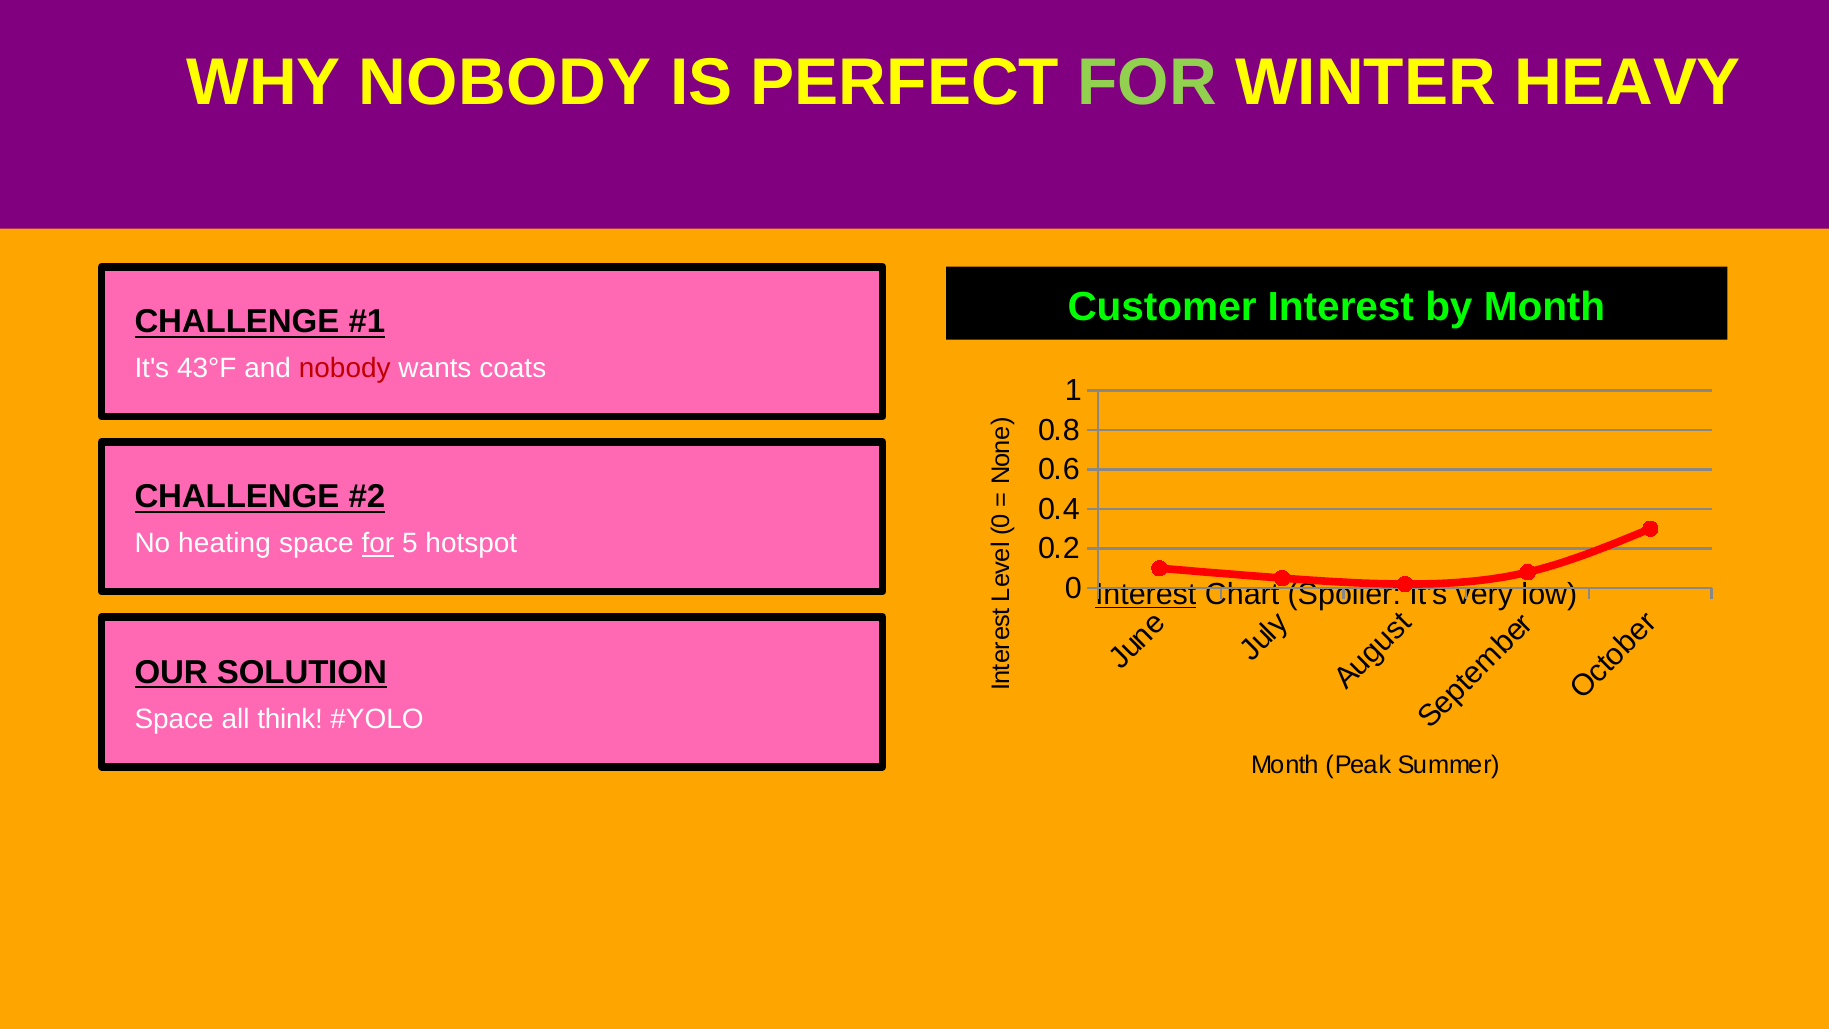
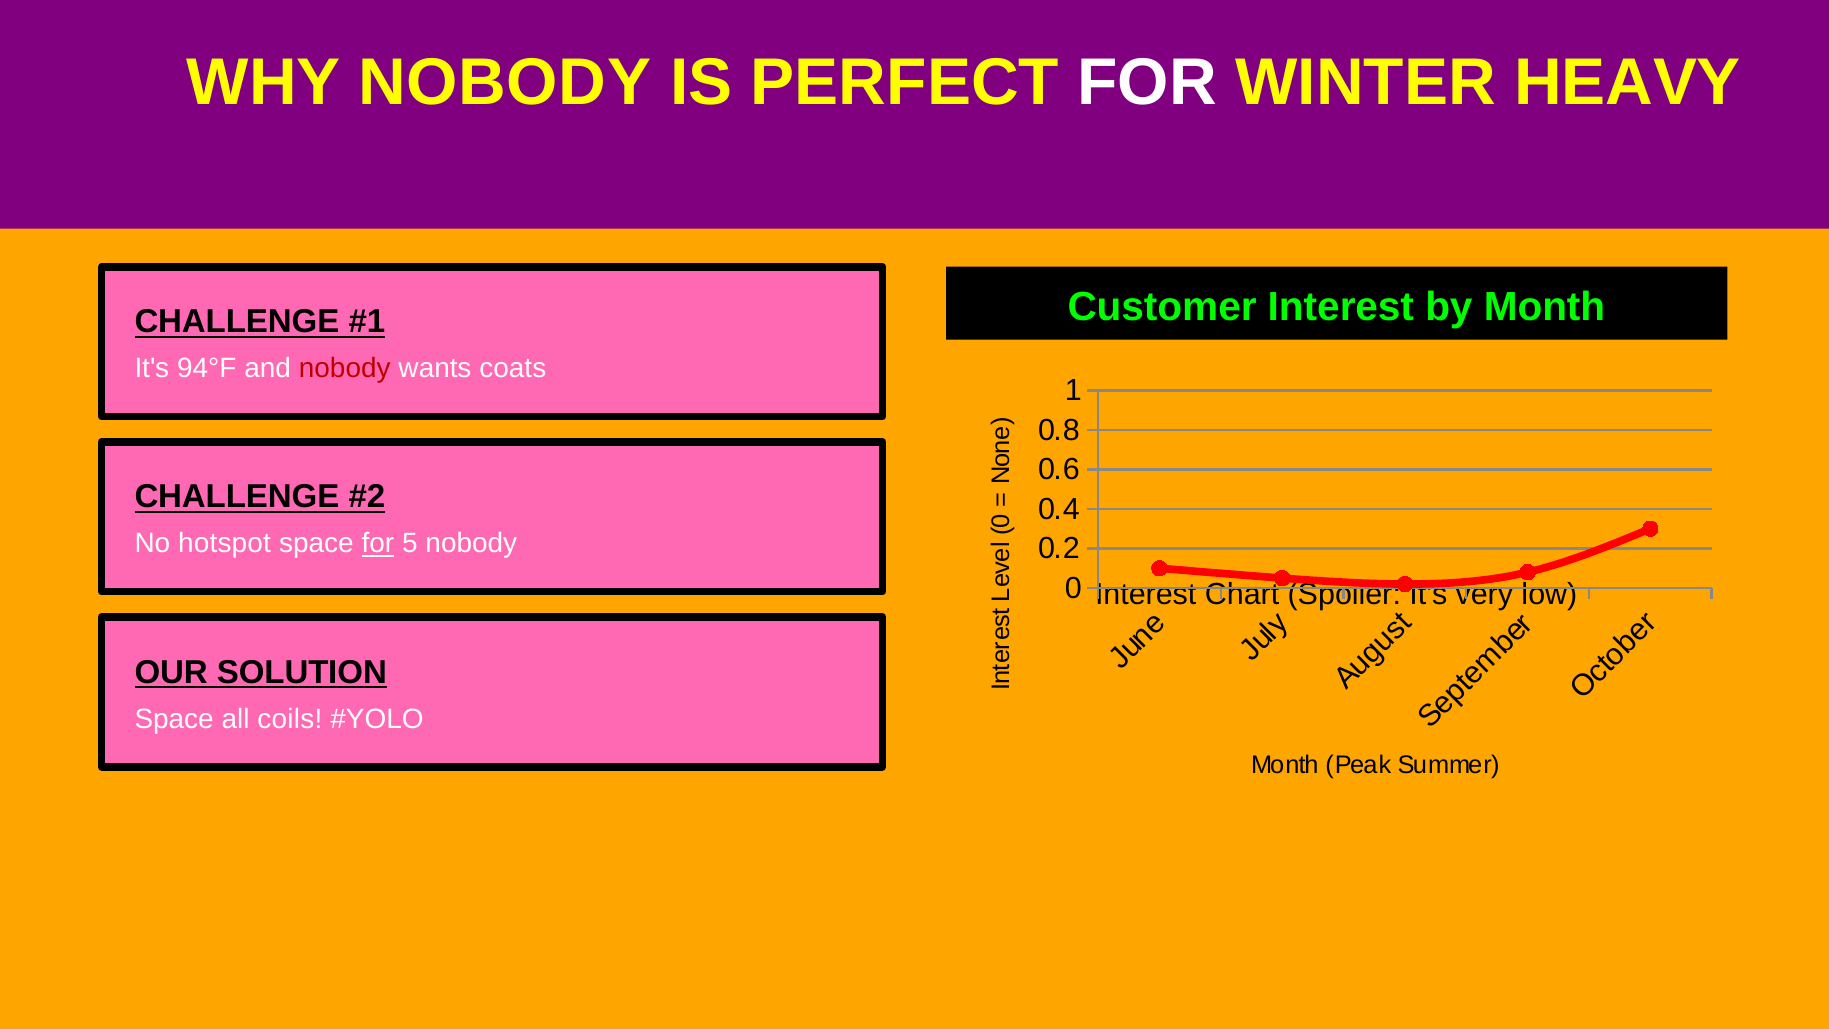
FOR colour: light green -> white (1147, 82)
43°F: 43°F -> 94°F (207, 369)
heating: heating -> hotspot (224, 544)
5 hotspot: hotspot -> nobody (471, 544)
Interest underline: present -> none (1146, 594)
think: think -> coils (290, 719)
